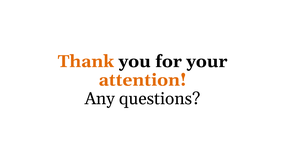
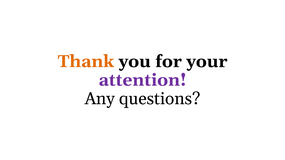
attention colour: orange -> purple (143, 80)
